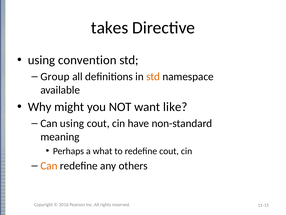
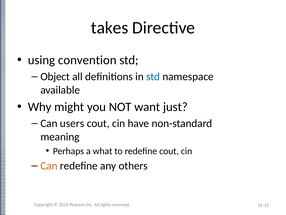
Group: Group -> Object (55, 76)
std colour: orange -> blue (153, 76)
like: like -> just (175, 107)
Can using: using -> users (72, 123)
